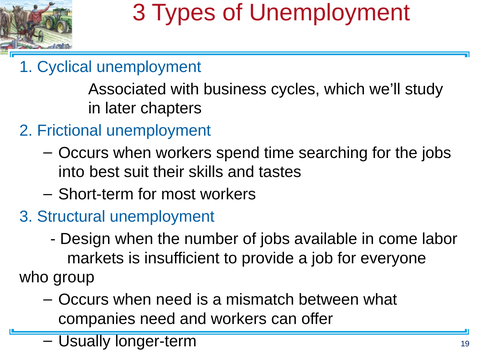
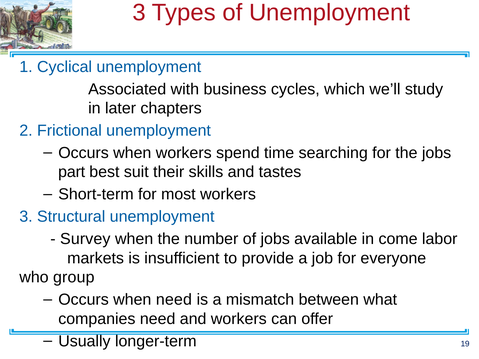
into: into -> part (72, 172)
Design: Design -> Survey (85, 239)
